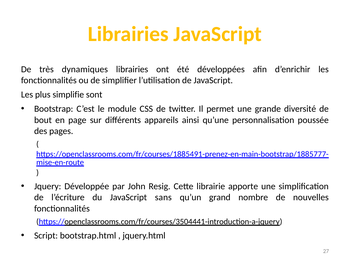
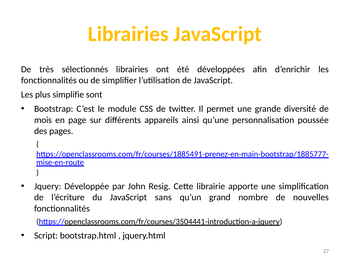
dynamiques: dynamiques -> sélectionnés (85, 69)
bout: bout -> mois (43, 120)
